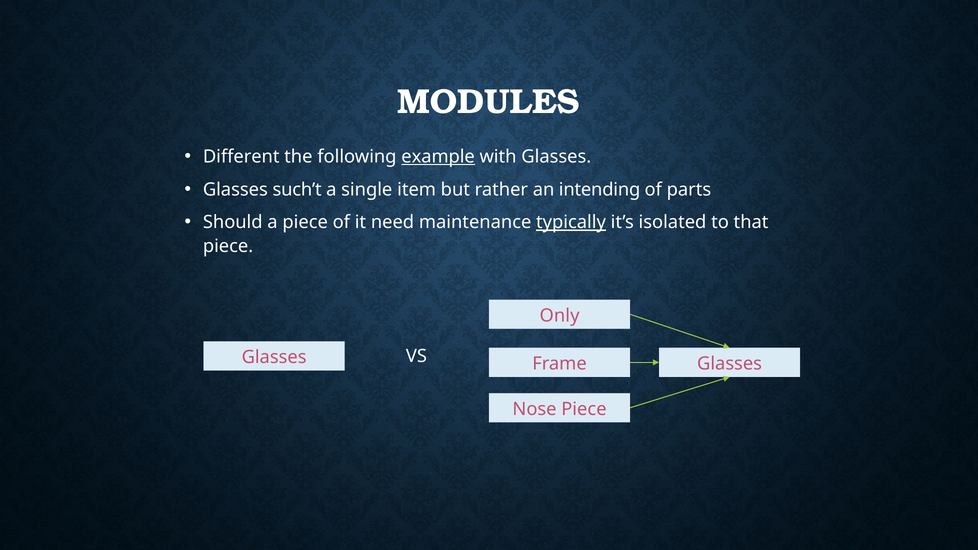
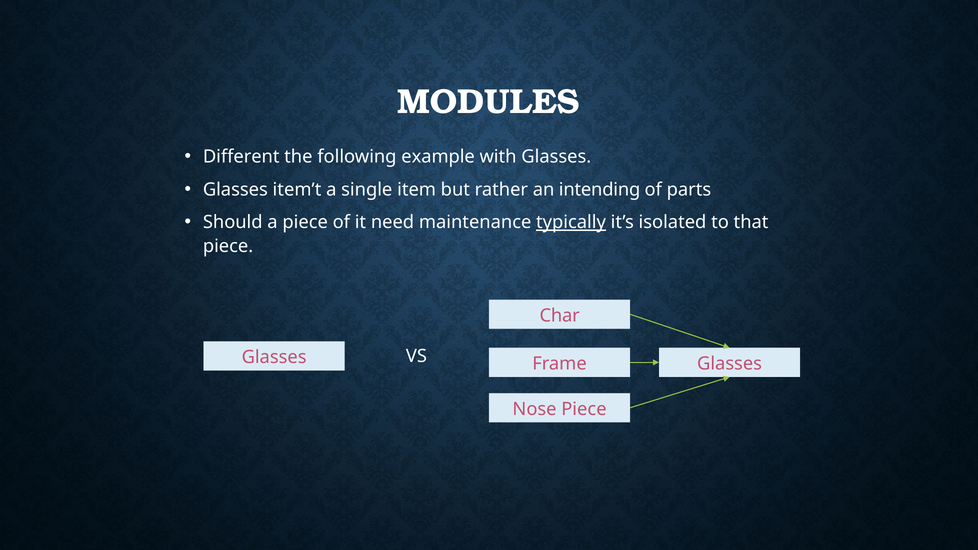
example underline: present -> none (438, 157)
such’t: such’t -> item’t (297, 190)
Only: Only -> Char (560, 316)
